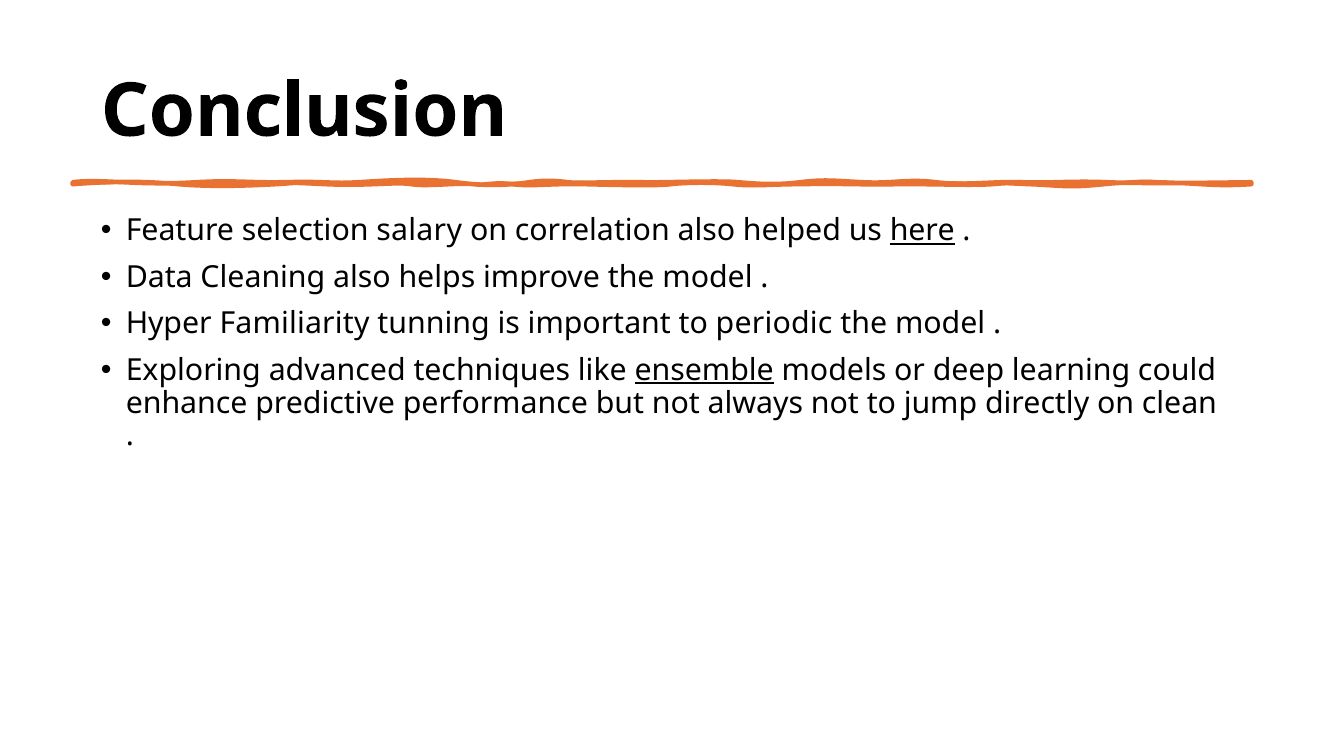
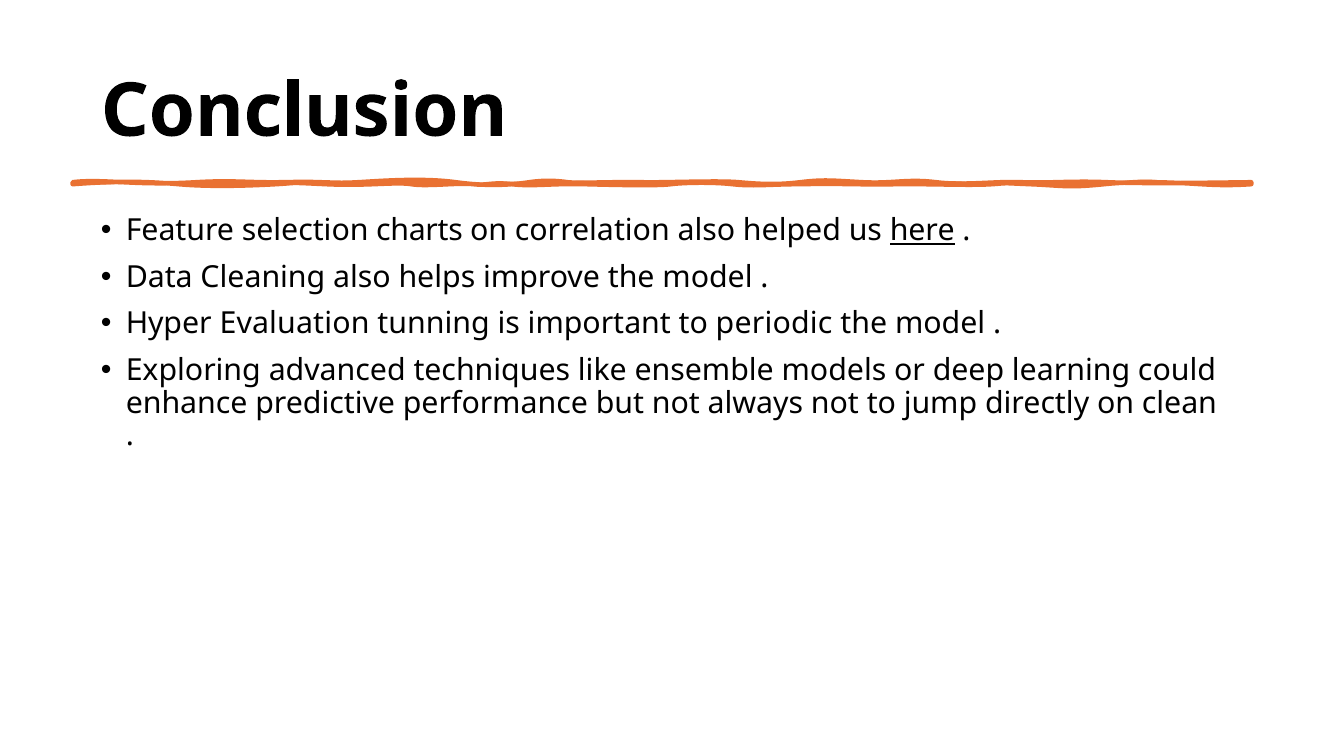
salary: salary -> charts (419, 231)
Familiarity: Familiarity -> Evaluation (295, 324)
ensemble underline: present -> none (704, 370)
